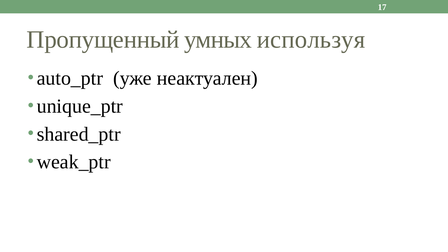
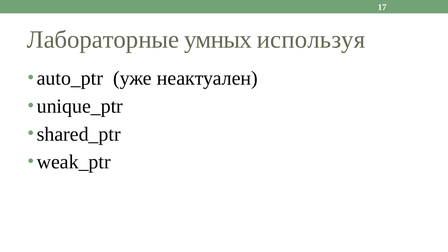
Пропущенный: Пропущенный -> Лабораторные (103, 40)
